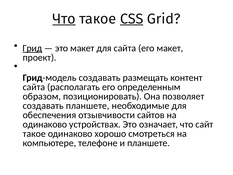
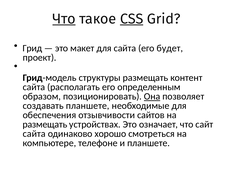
Грид underline: present -> none (32, 48)
его макет: макет -> будет (170, 48)
Грид-модель создавать: создавать -> структуры (100, 78)
Она underline: none -> present (152, 96)
одинаково: одинаково -> размещать (45, 124)
такое: такое -> сайта (34, 134)
